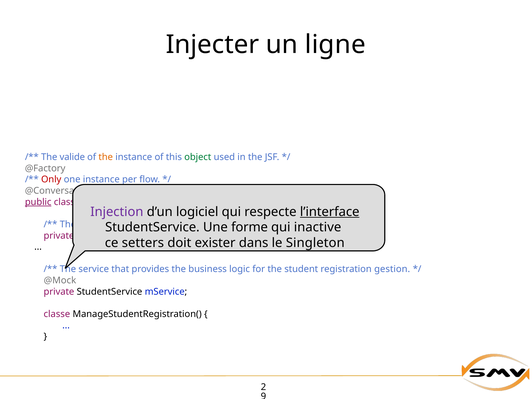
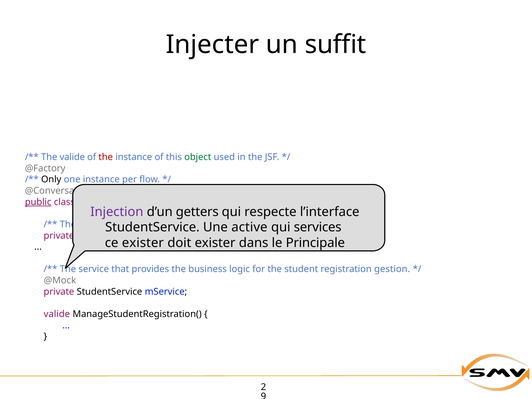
ligne: ligne -> suffit (336, 45)
the colour: orange -> red (106, 157)
Only colour: red -> black (51, 179)
logiciel: logiciel -> getters (197, 212)
l’interface underline: present -> none (330, 212)
forme: forme -> active (249, 227)
inactive: inactive -> services (318, 227)
ce setters: setters -> exister (143, 243)
Singleton: Singleton -> Principale (315, 243)
classe: classe -> valide (57, 314)
